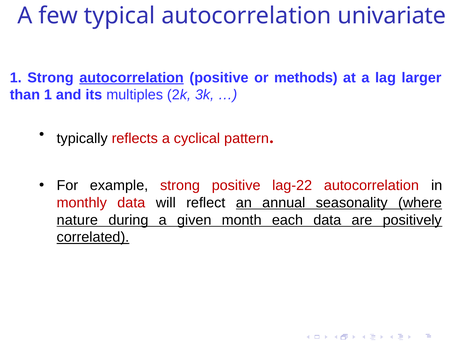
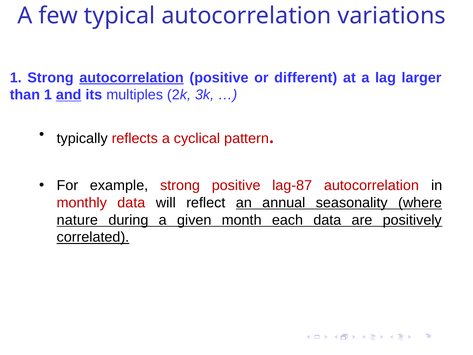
univariate: univariate -> variations (392, 16)
methods: methods -> different (306, 78)
and underline: none -> present (69, 95)
lag-22: lag-22 -> lag-87 (292, 186)
